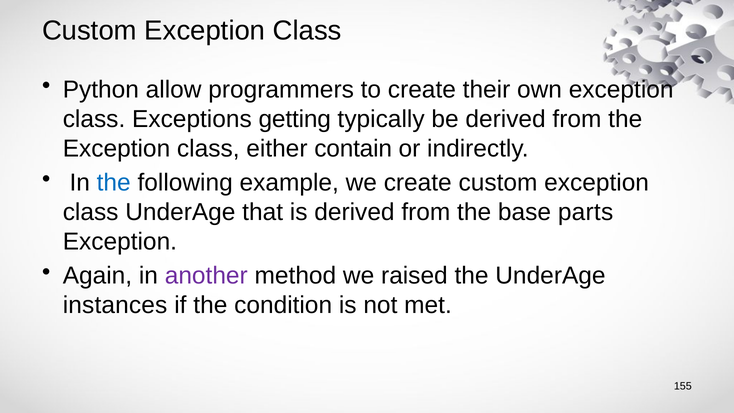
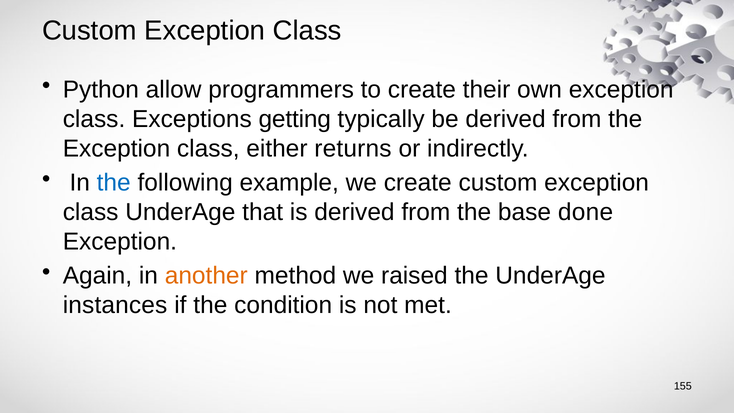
contain: contain -> returns (353, 149)
parts: parts -> done (586, 212)
another colour: purple -> orange (206, 276)
